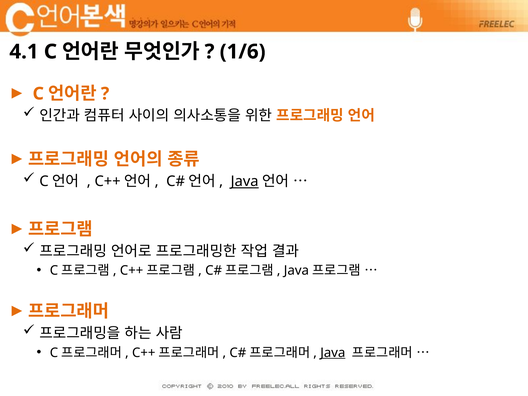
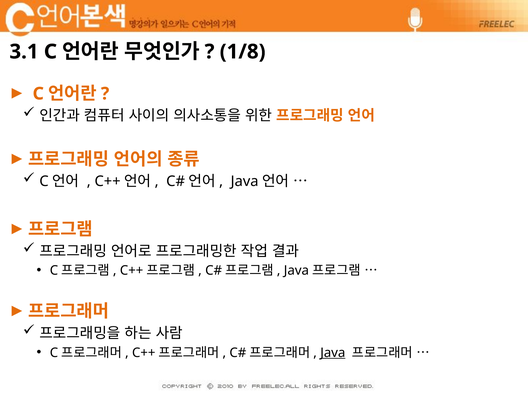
4.1: 4.1 -> 3.1 (24, 52)
1/6: 1/6 -> 1/8 (243, 52)
Java underline: present -> none (245, 181)
